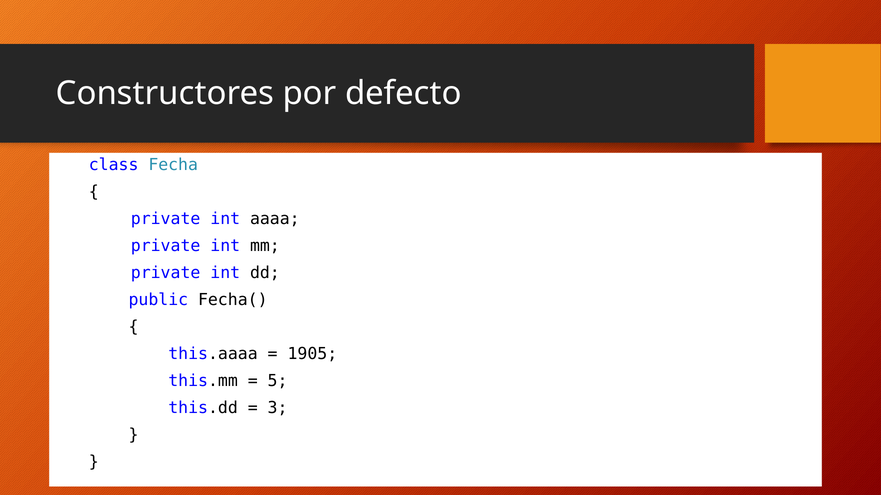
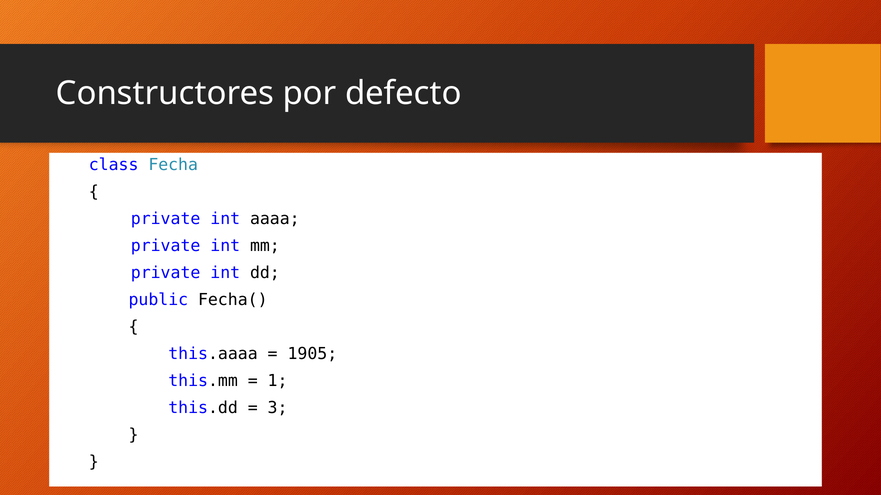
5: 5 -> 1 (278, 381)
